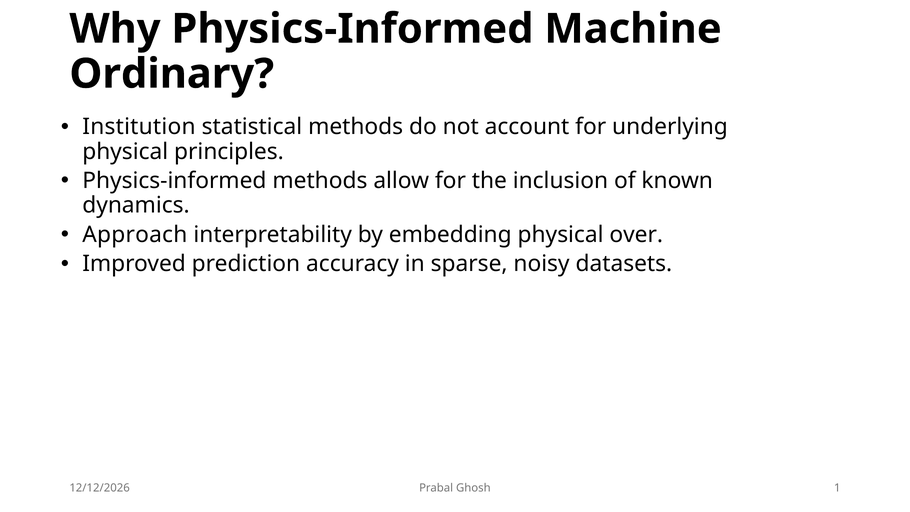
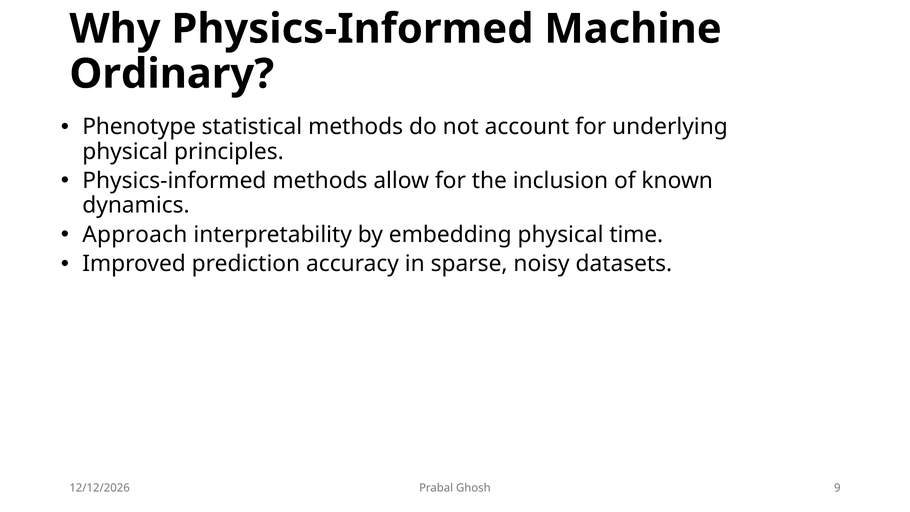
Institution: Institution -> Phenotype (139, 127)
over: over -> time (636, 235)
1: 1 -> 9 (837, 488)
